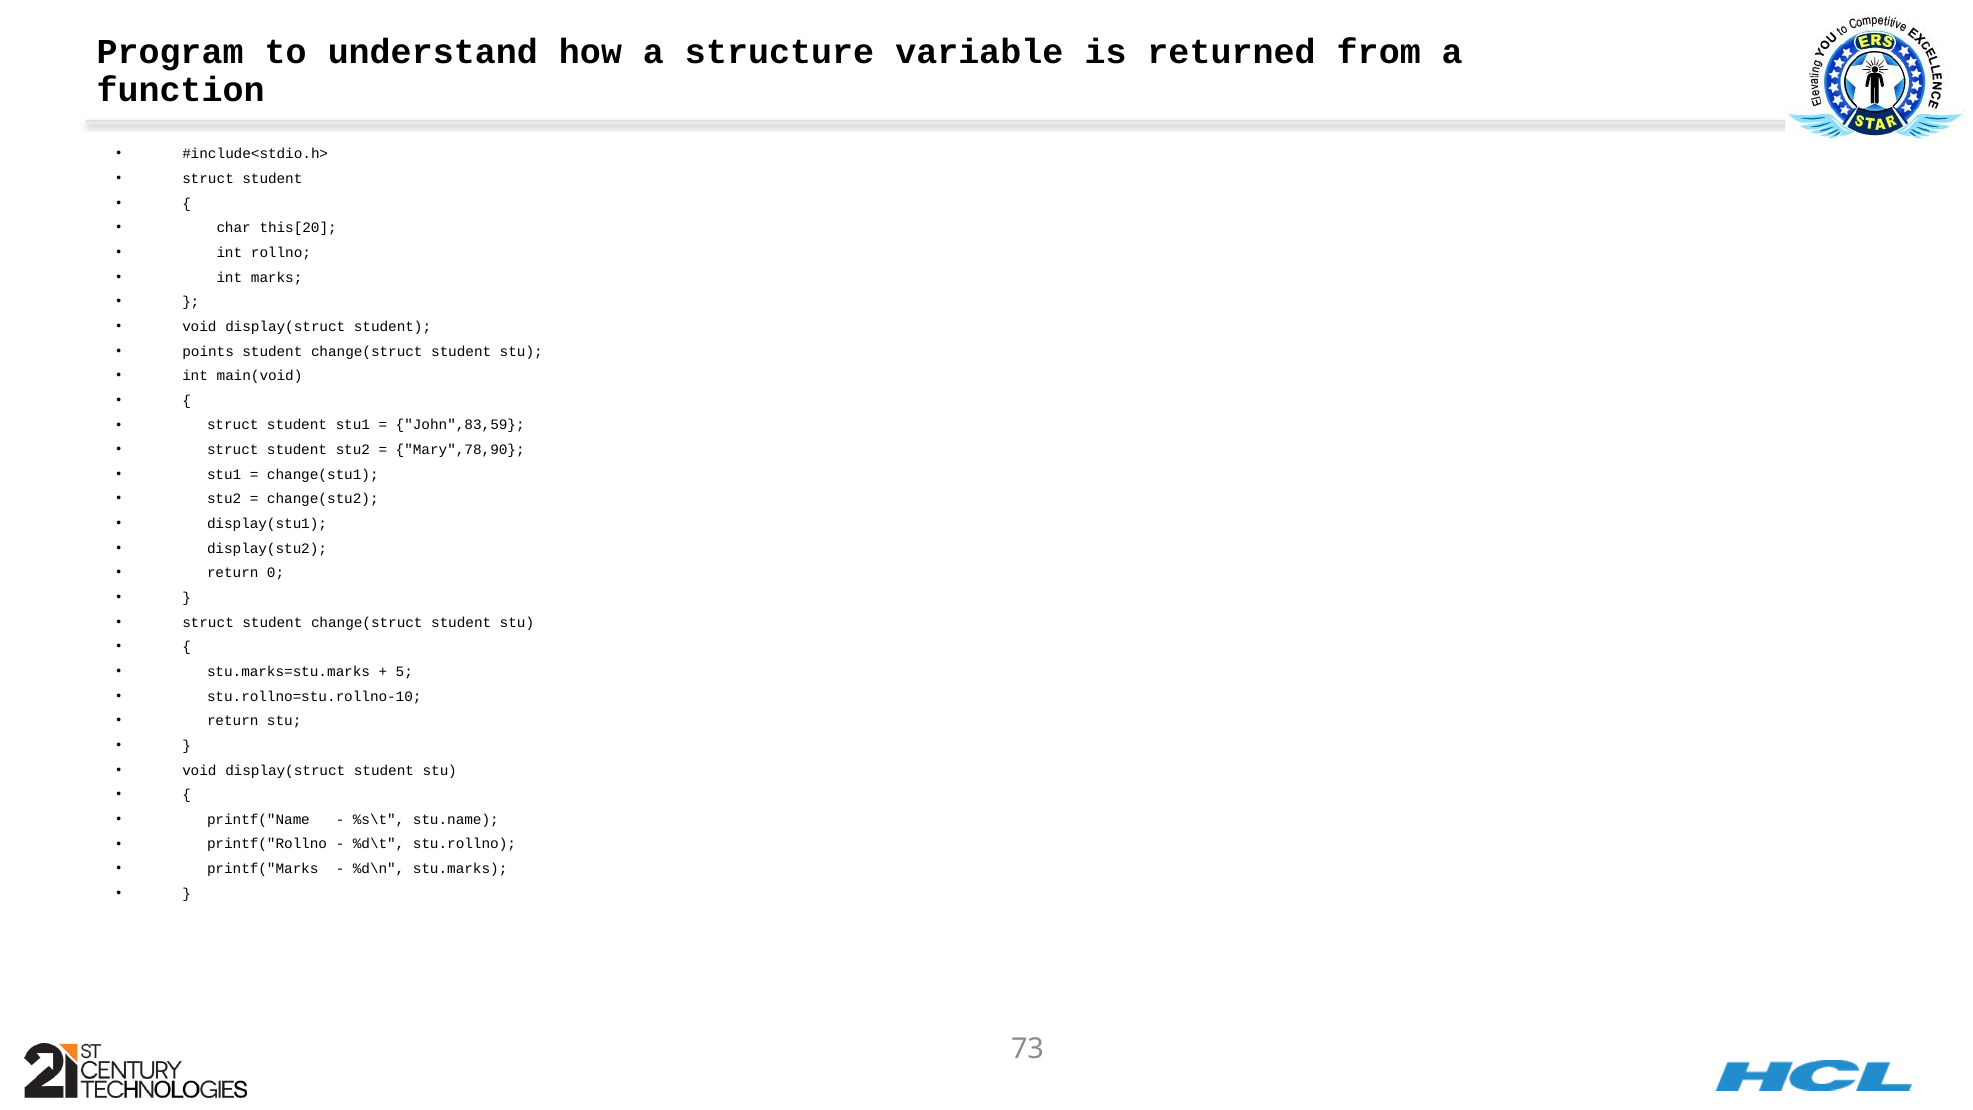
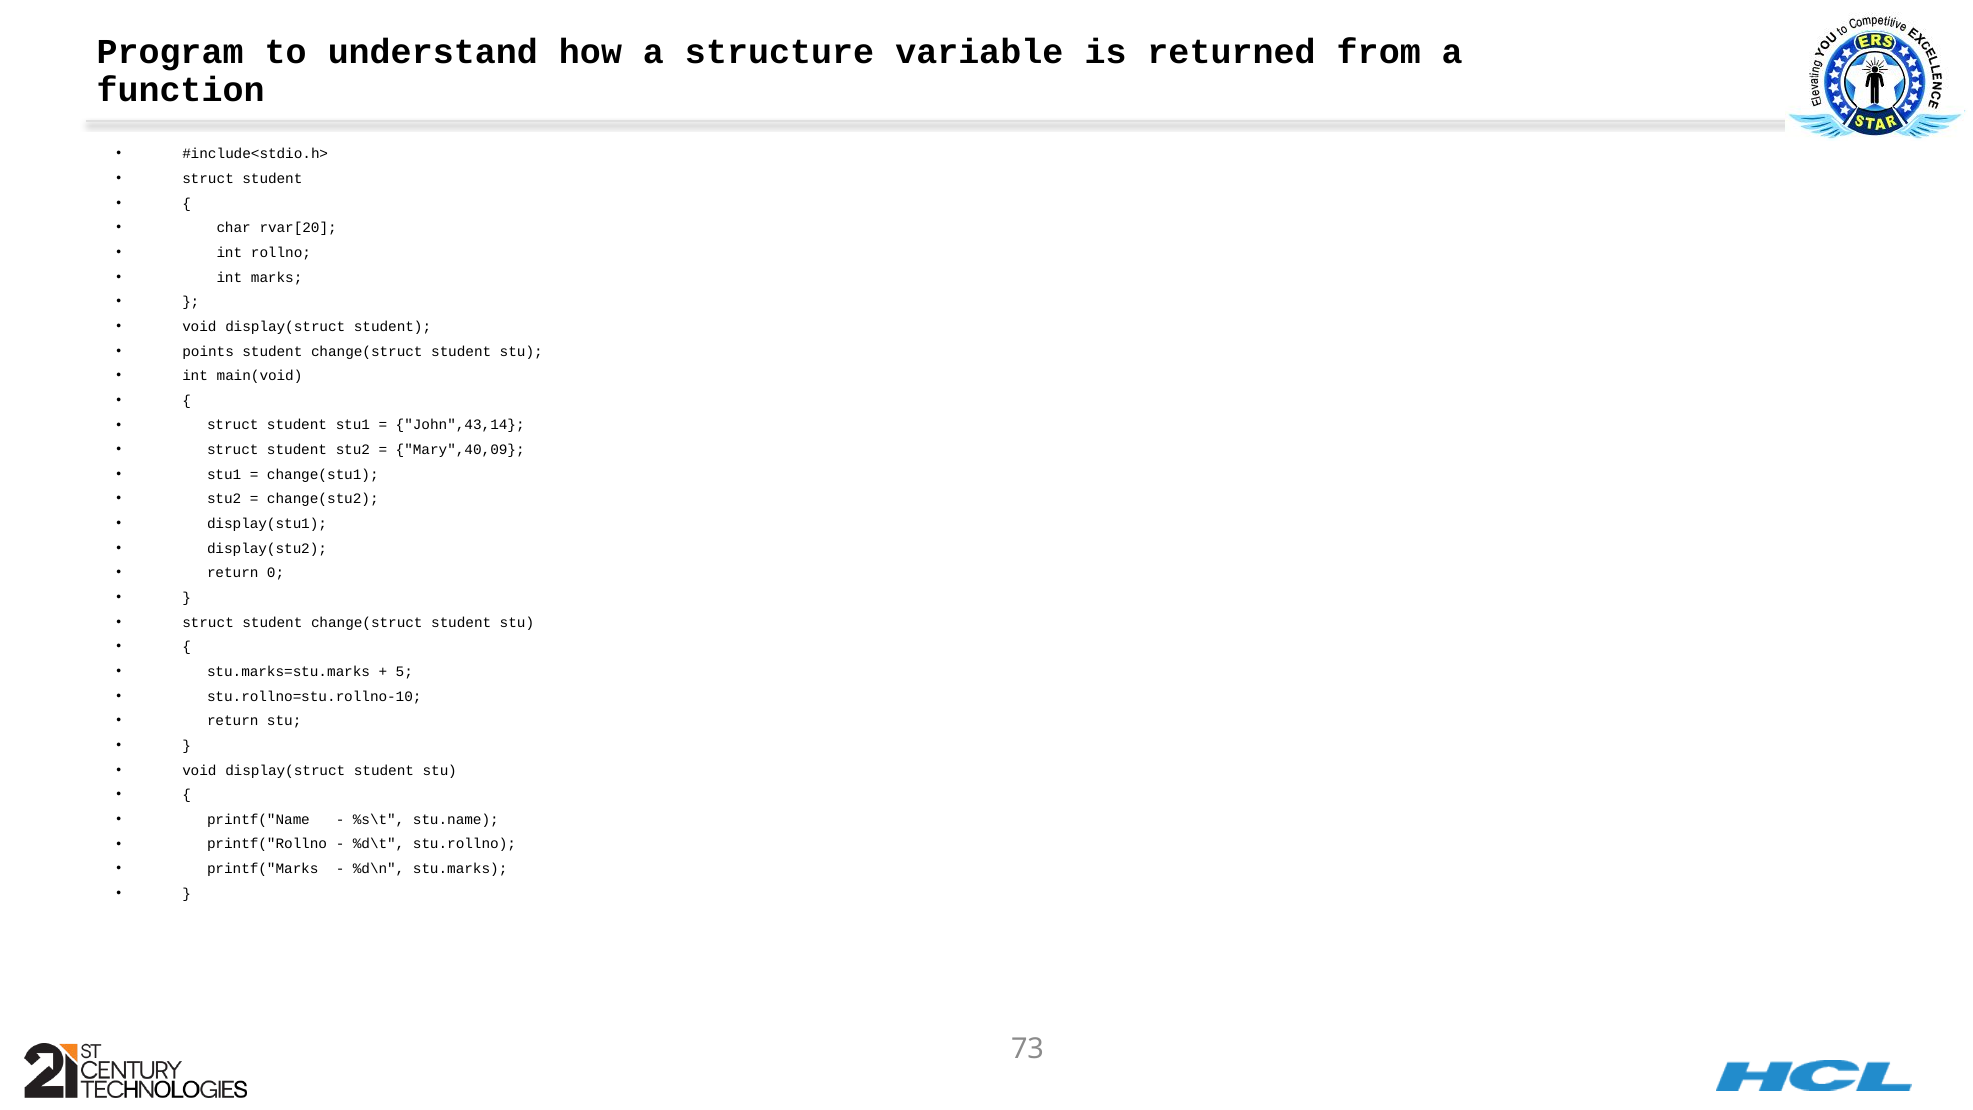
this[20: this[20 -> rvar[20 (298, 228)
John",83,59: John",83,59 -> John",43,14 (460, 425)
Mary",78,90: Mary",78,90 -> Mary",40,09 (460, 450)
